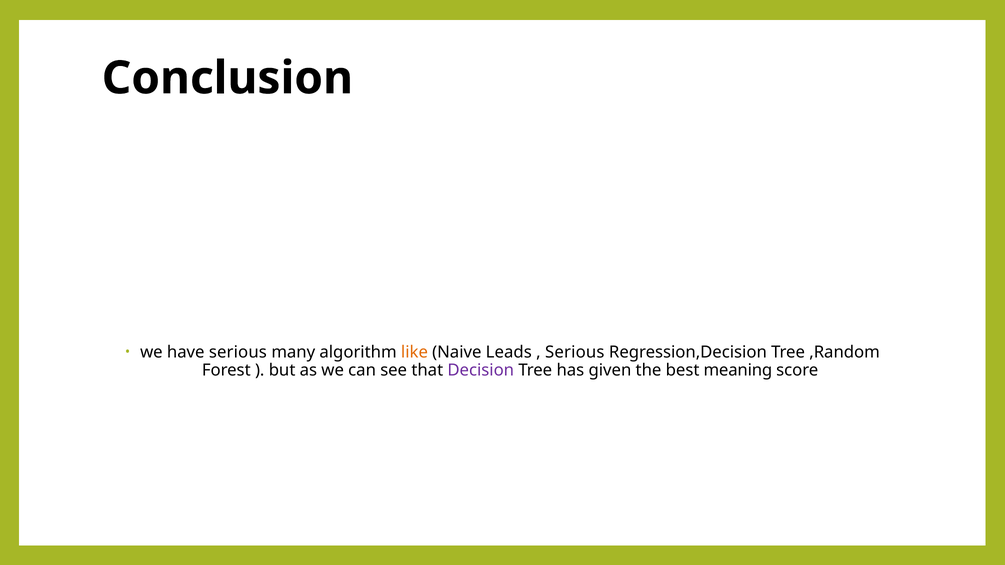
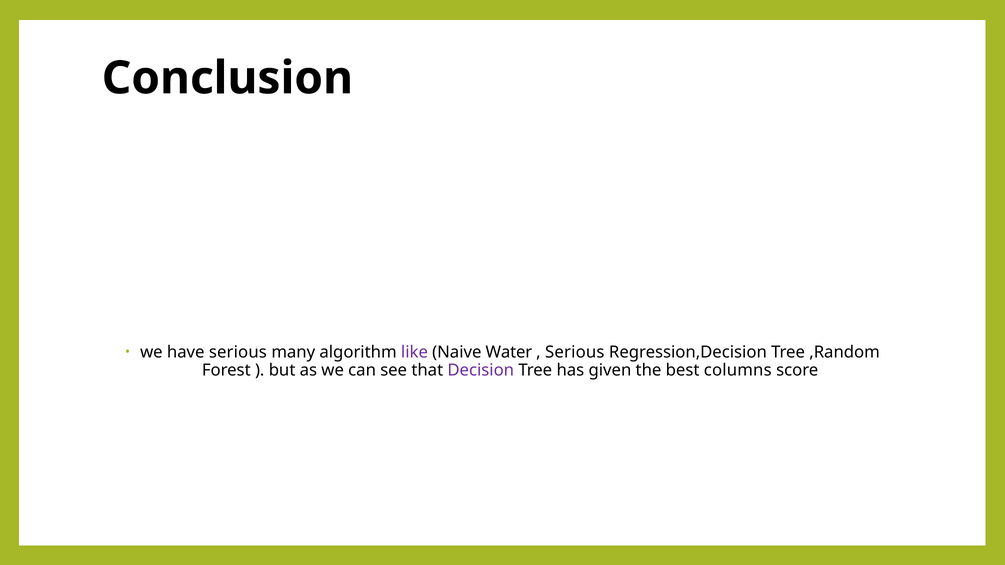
like colour: orange -> purple (414, 352)
Leads: Leads -> Water (509, 352)
meaning: meaning -> columns (738, 370)
